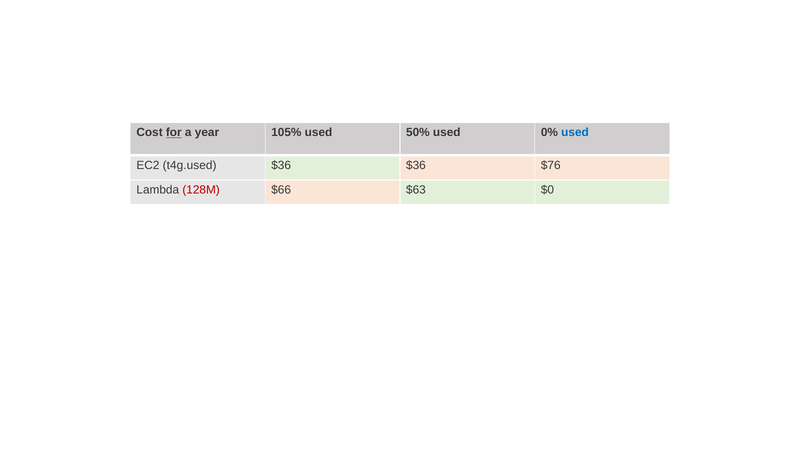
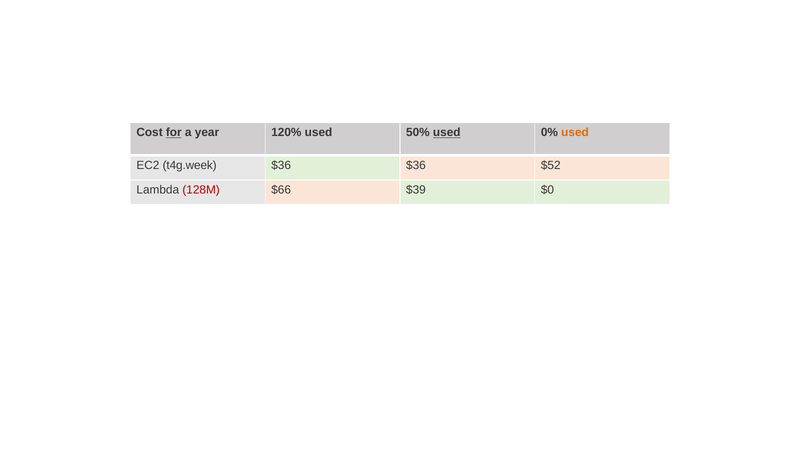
105%: 105% -> 120% (286, 133)
used underline: none -> present (447, 133)
used colour: blue -> orange (575, 133)
t4g.used: t4g.used -> t4g.week (190, 165)
$76: $76 -> $52 (551, 165)
$63: $63 -> $39 (416, 190)
